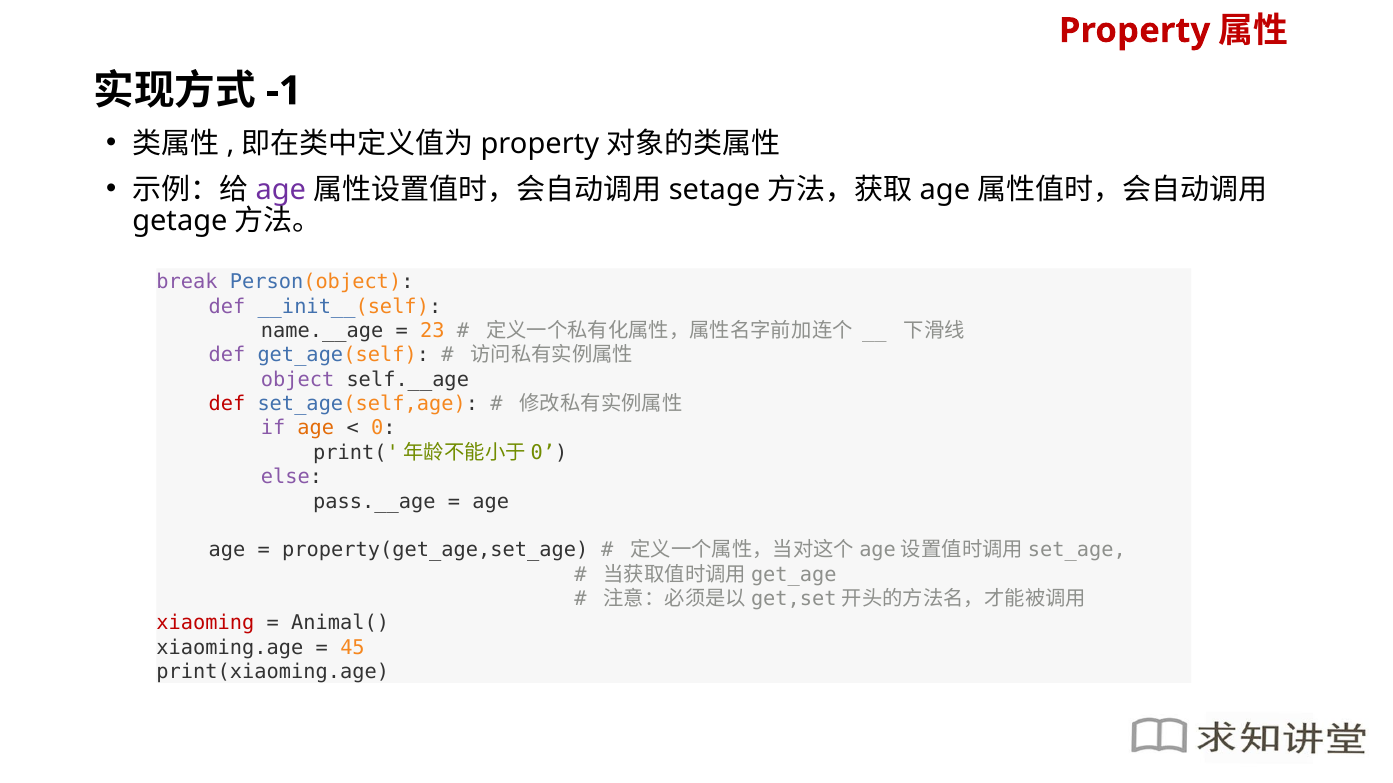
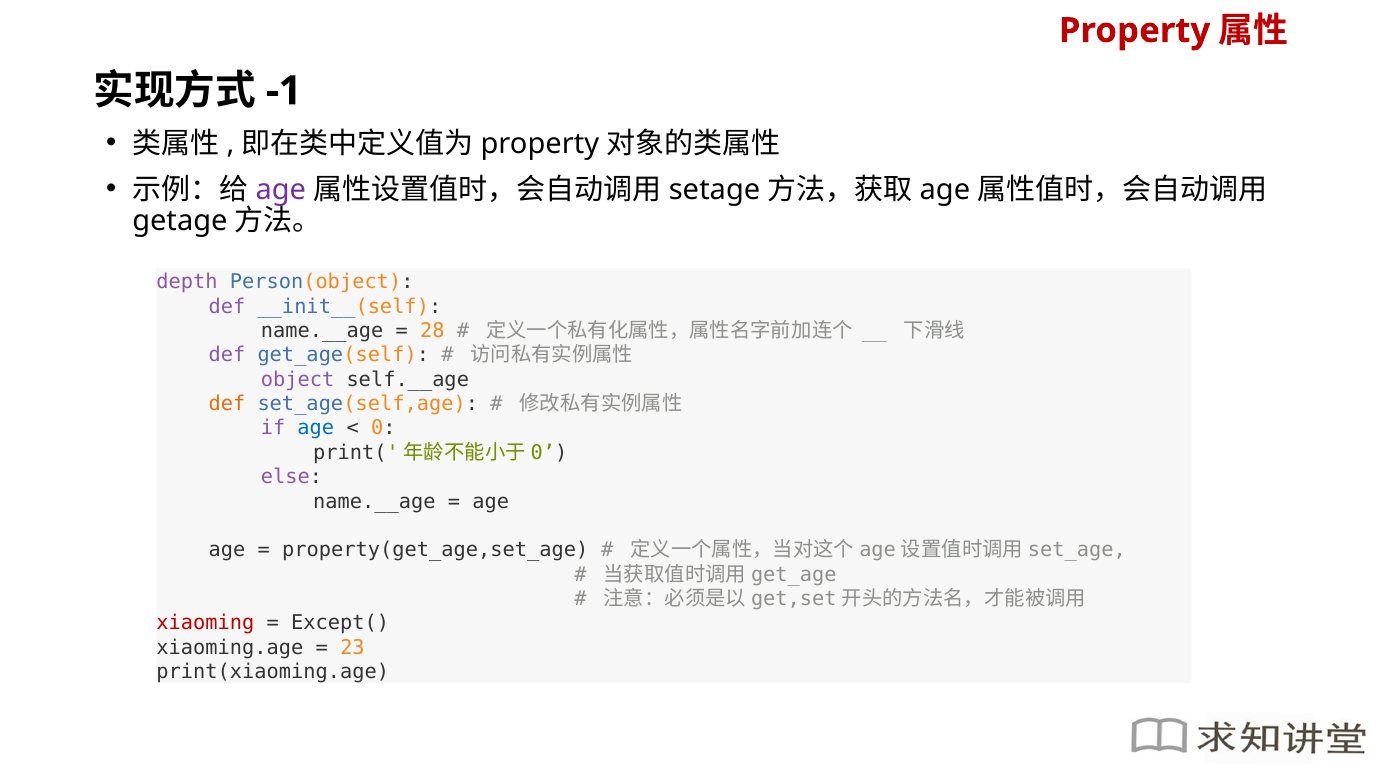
break: break -> depth (187, 282)
23: 23 -> 28 (432, 331)
def colour: red -> orange (227, 404)
age colour: orange -> blue (316, 429)
pass.__age: pass.__age -> name.__age (374, 502)
Animal(: Animal( -> Except( (340, 624)
45: 45 -> 23 (352, 648)
